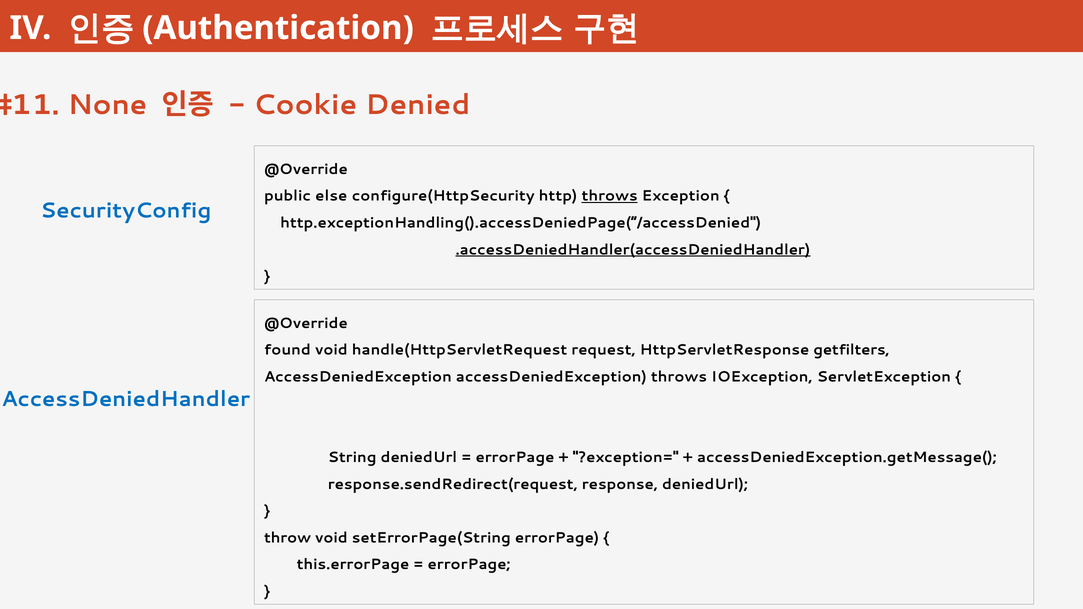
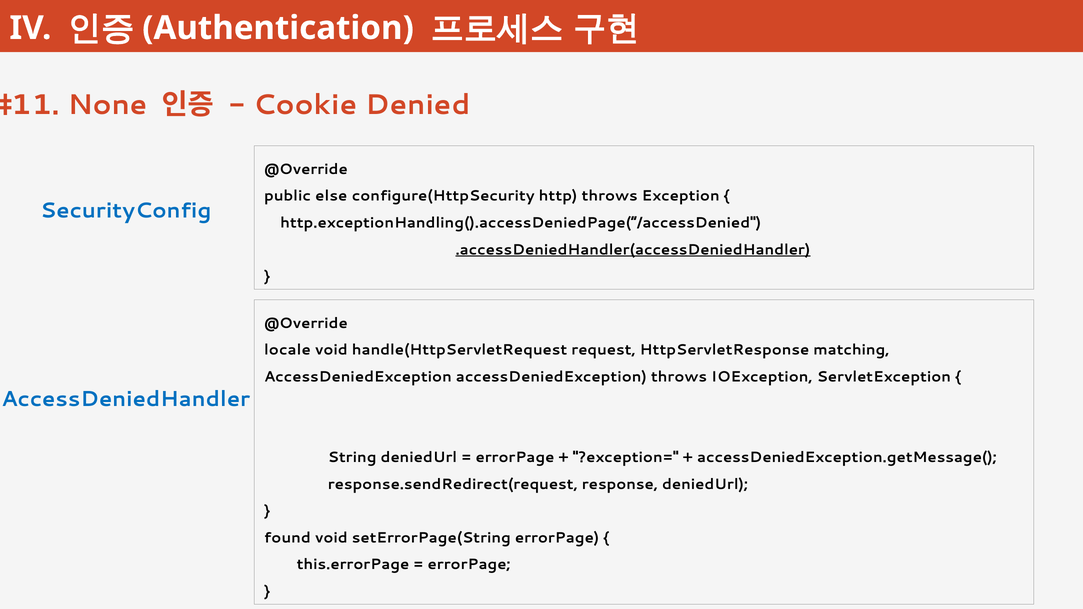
throws underline: present -> none (610, 196)
found: found -> locale (287, 350)
getfilters: getfilters -> matching (851, 350)
throw: throw -> found (287, 538)
